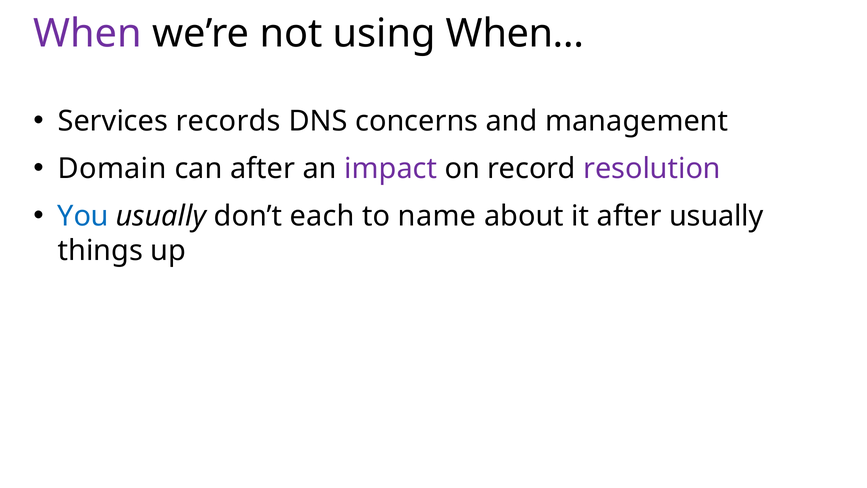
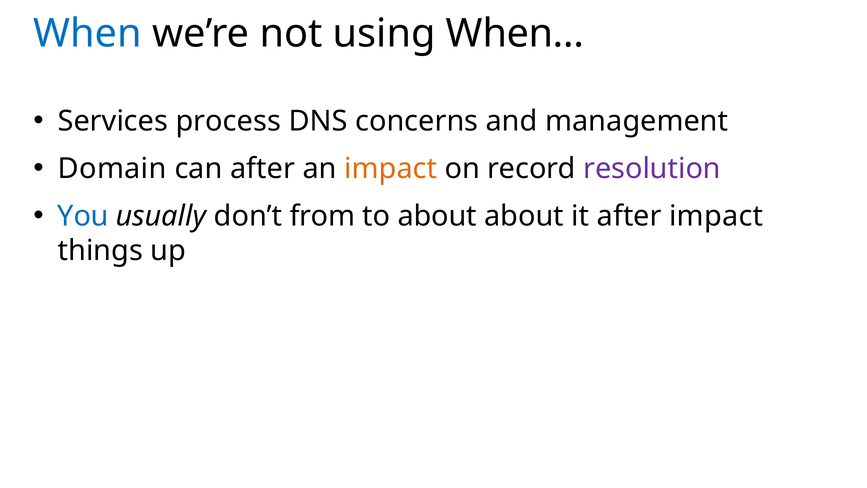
When colour: purple -> blue (88, 34)
records: records -> process (228, 121)
impact colour: purple -> orange (391, 169)
each: each -> from (322, 216)
to name: name -> about (437, 216)
after usually: usually -> impact (716, 216)
